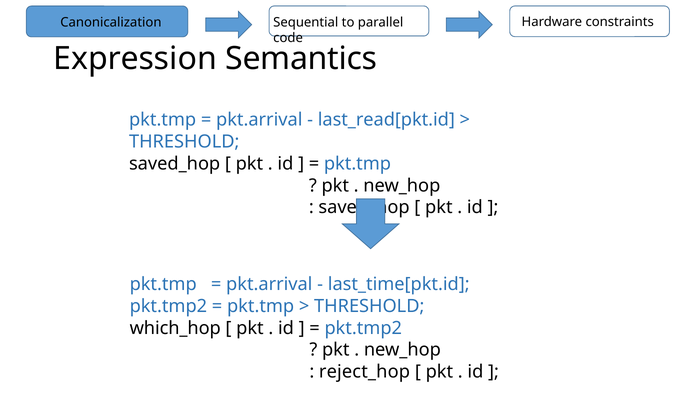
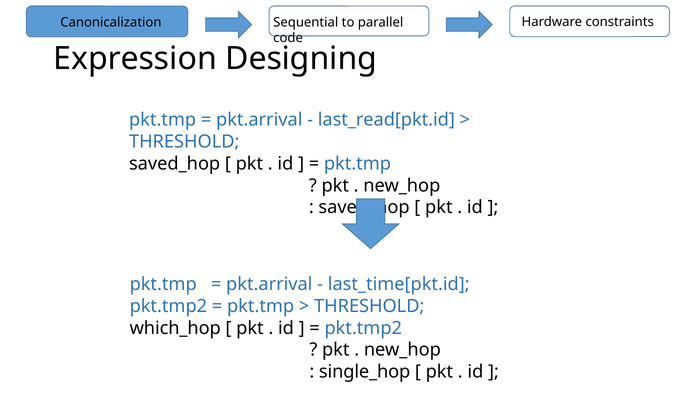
Semantics: Semantics -> Designing (301, 59)
reject_hop: reject_hop -> single_hop (365, 372)
